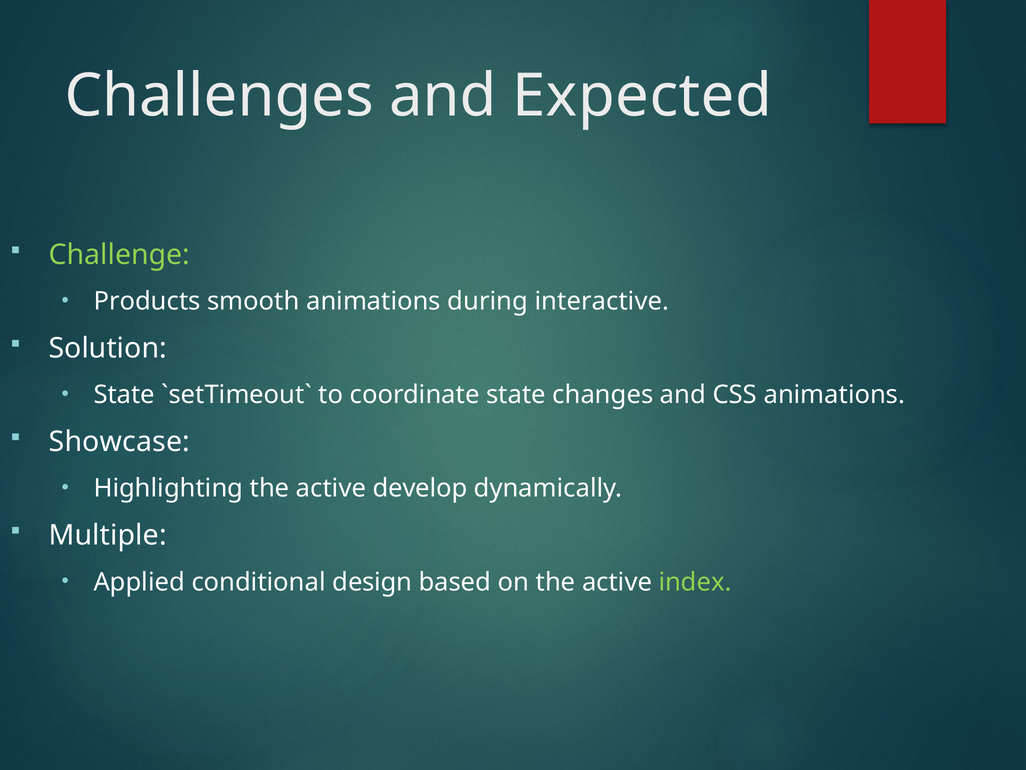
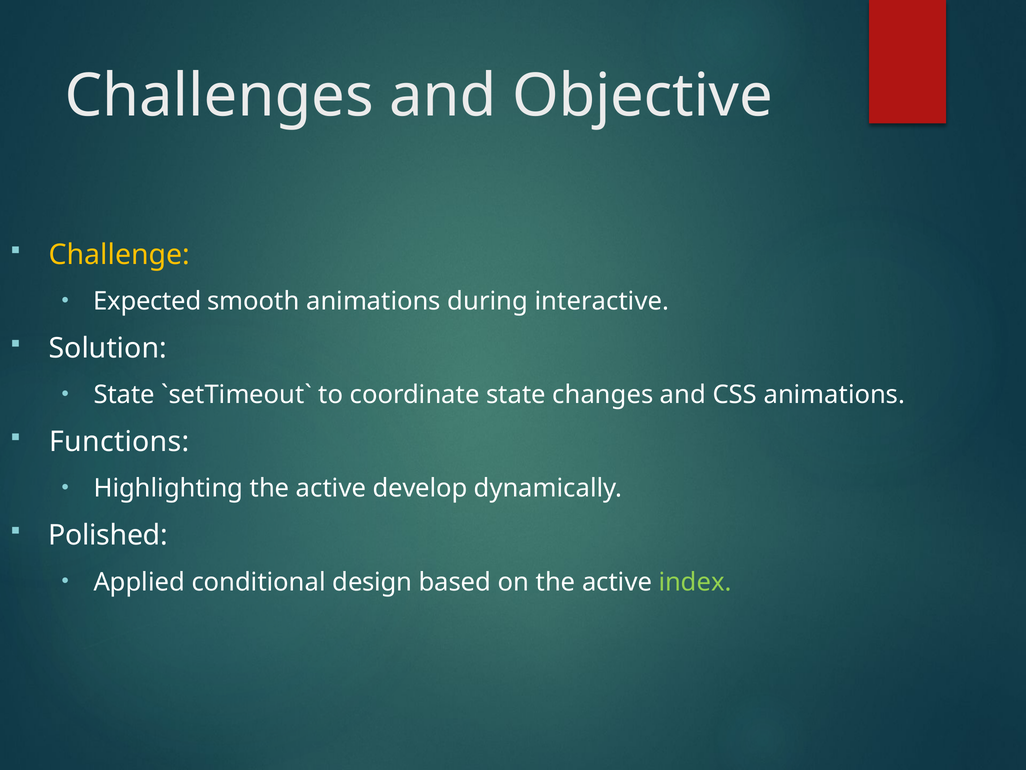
Expected: Expected -> Objective (643, 96)
Challenge colour: light green -> yellow (119, 255)
Products: Products -> Expected (147, 301)
Showcase: Showcase -> Functions (119, 442)
Multiple: Multiple -> Polished (108, 535)
